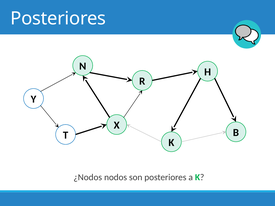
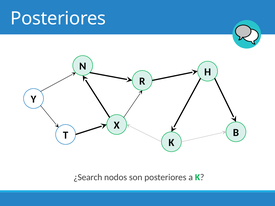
¿Nodos: ¿Nodos -> ¿Search (88, 177)
